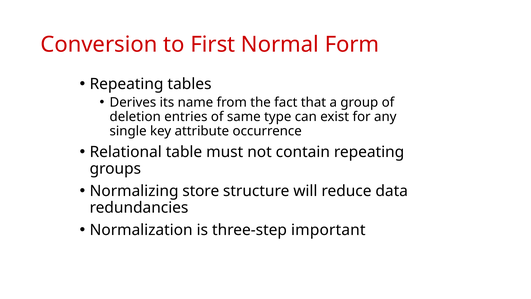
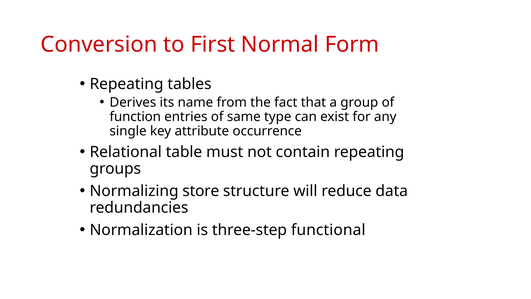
deletion: deletion -> function (135, 117)
important: important -> functional (328, 230)
